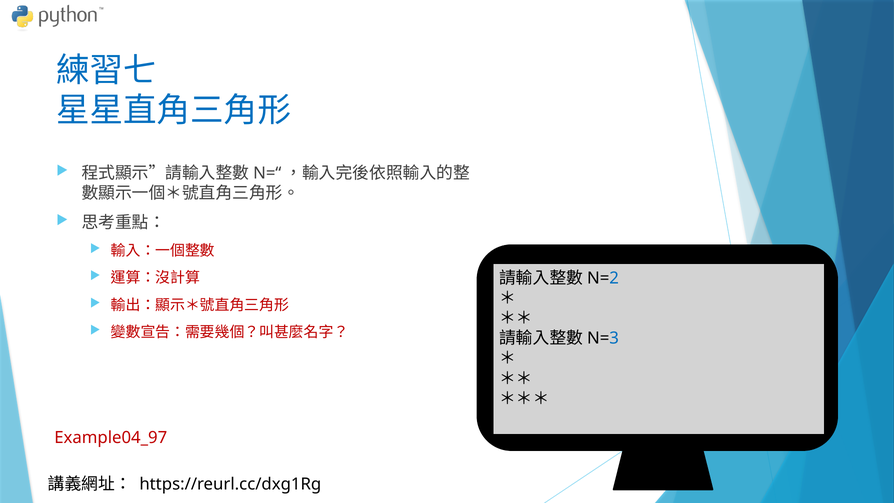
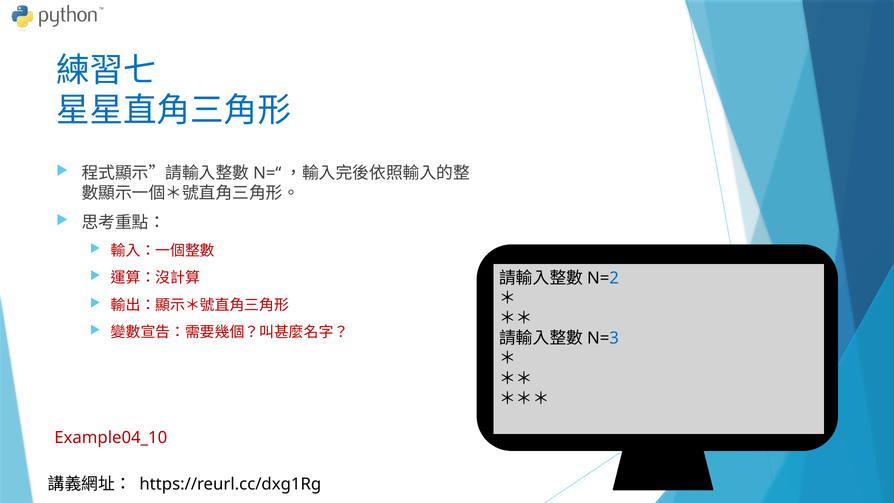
Example04_97: Example04_97 -> Example04_10 (111, 438)
